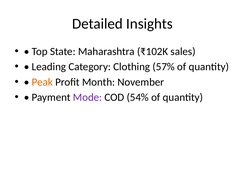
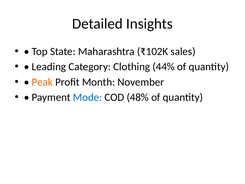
57%: 57% -> 44% (164, 67)
Mode colour: purple -> blue (88, 97)
54%: 54% -> 48% (138, 97)
